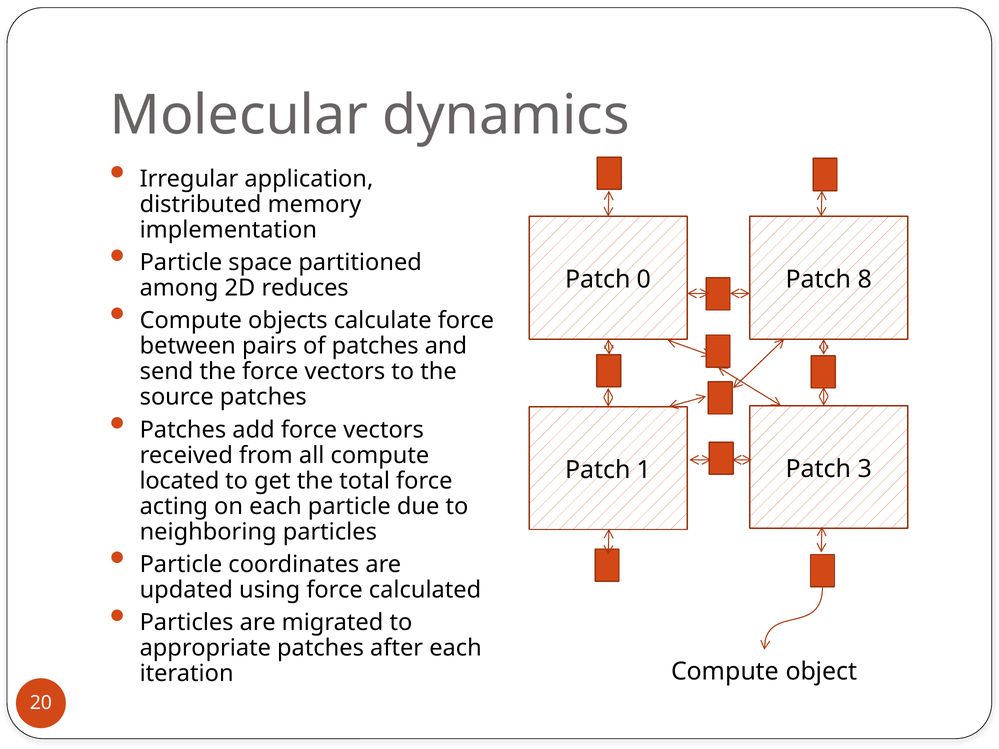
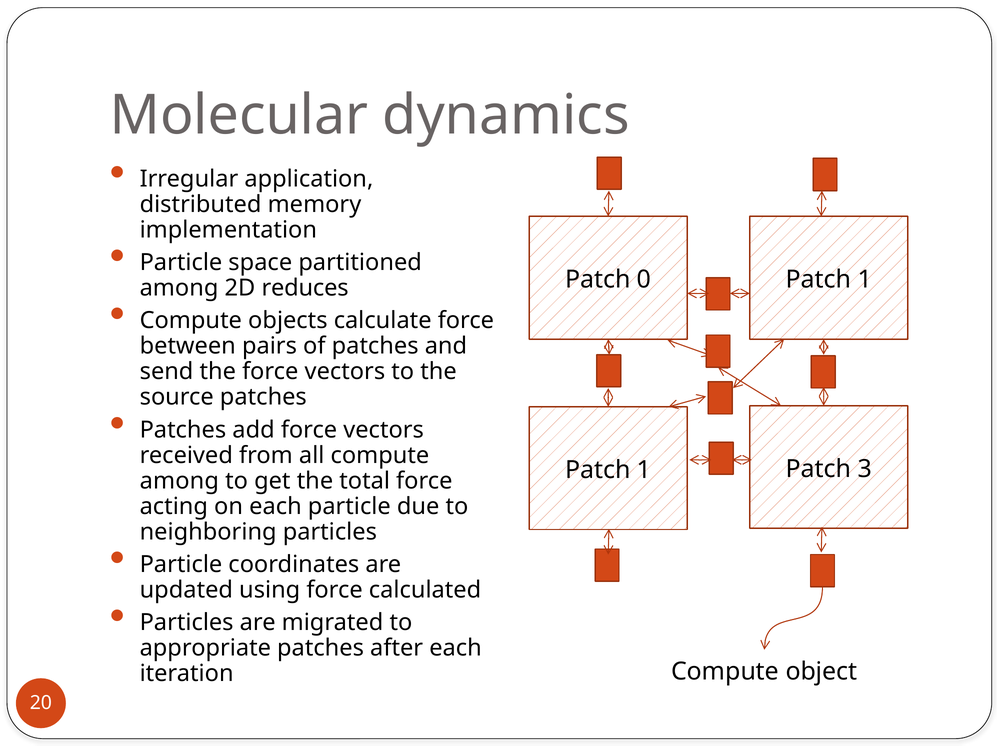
8: 8 -> 1 (865, 280)
located: located -> among (179, 481)
